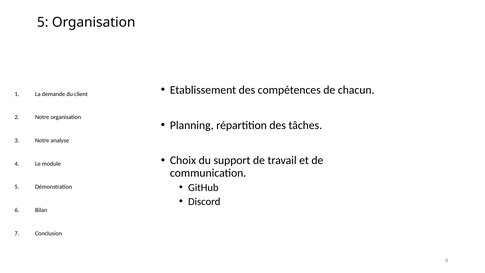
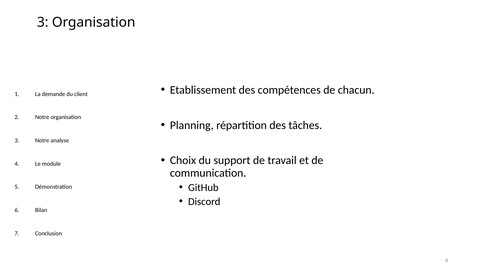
5: 5 -> 3 (43, 22)
